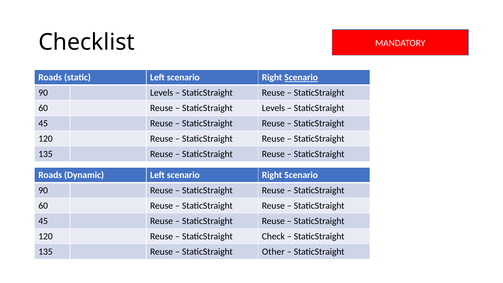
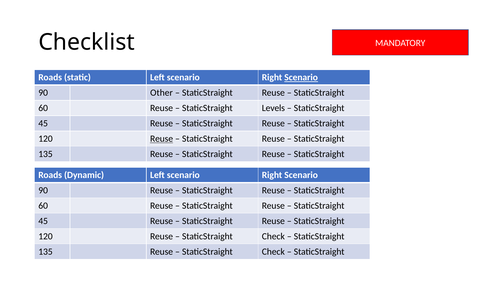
90 Levels: Levels -> Other (162, 93)
Reuse underline: none -> present (162, 139)
Other: Other -> Check (273, 252)
